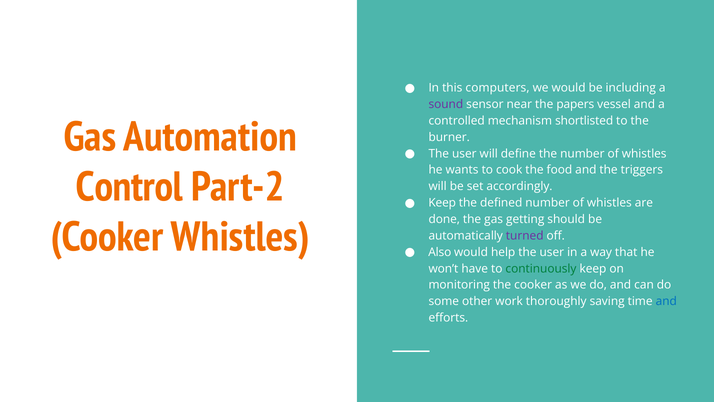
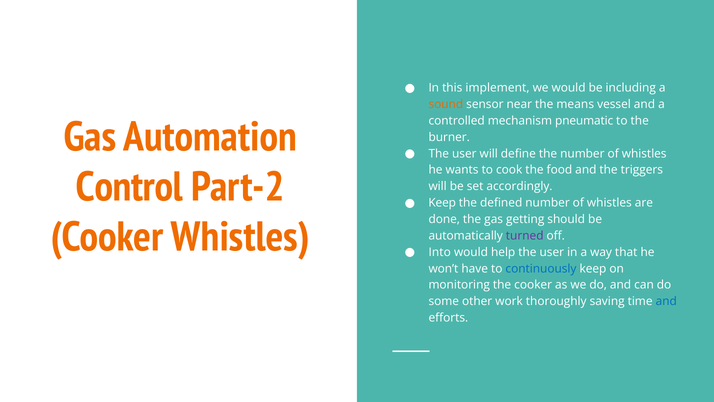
computers: computers -> implement (497, 88)
sound colour: purple -> orange (446, 104)
papers: papers -> means (575, 104)
shortlisted: shortlisted -> pneumatic (584, 121)
Also: Also -> Into (440, 252)
continuously colour: green -> blue (541, 268)
